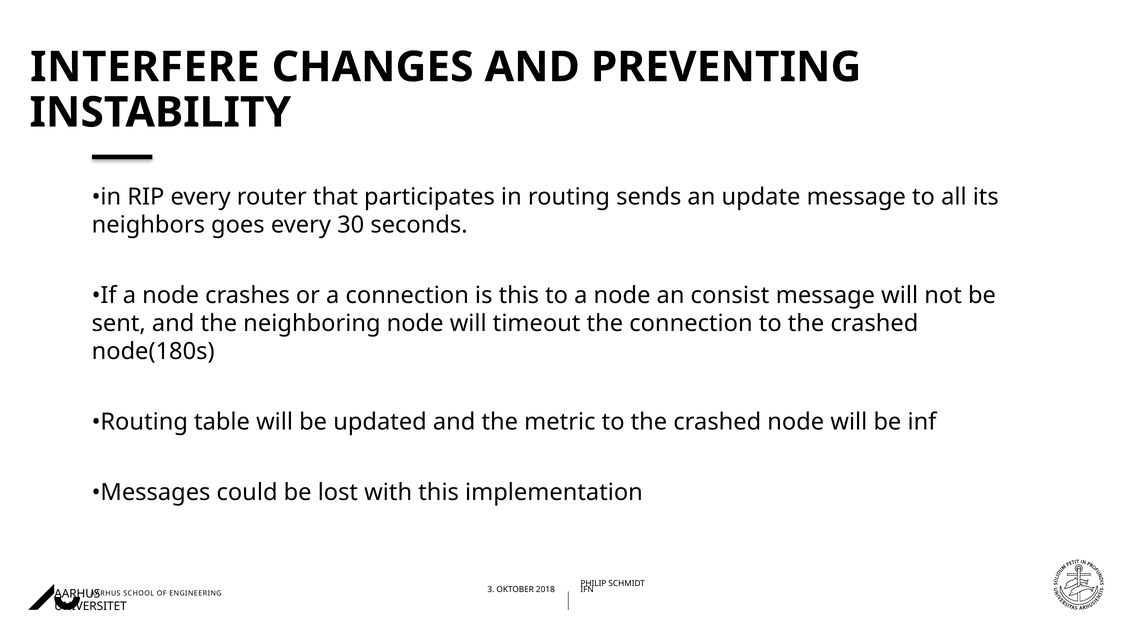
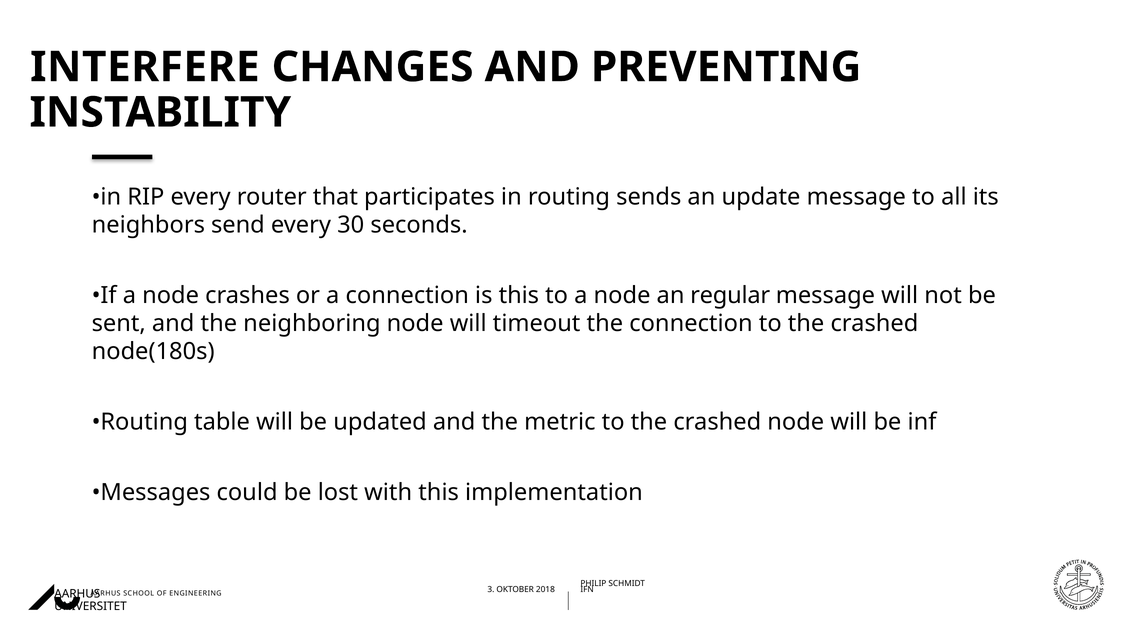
goes: goes -> send (238, 225)
consist: consist -> regular (730, 296)
